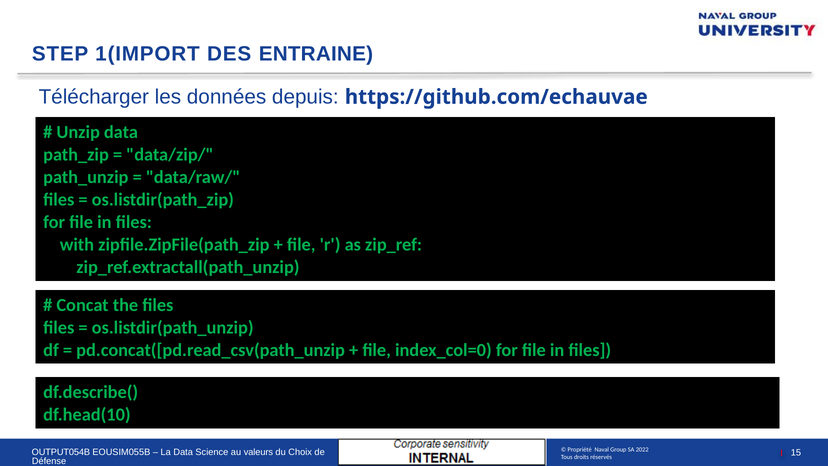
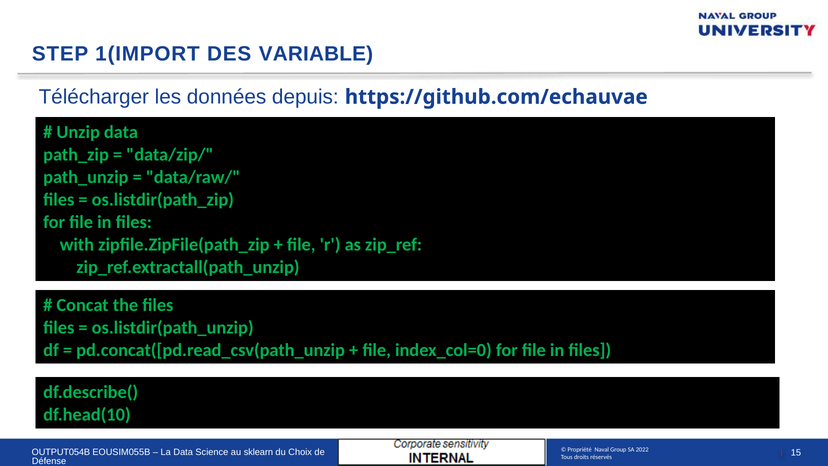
ENTRAINE: ENTRAINE -> VARIABLE (316, 54)
valeurs: valeurs -> sklearn (258, 452)
